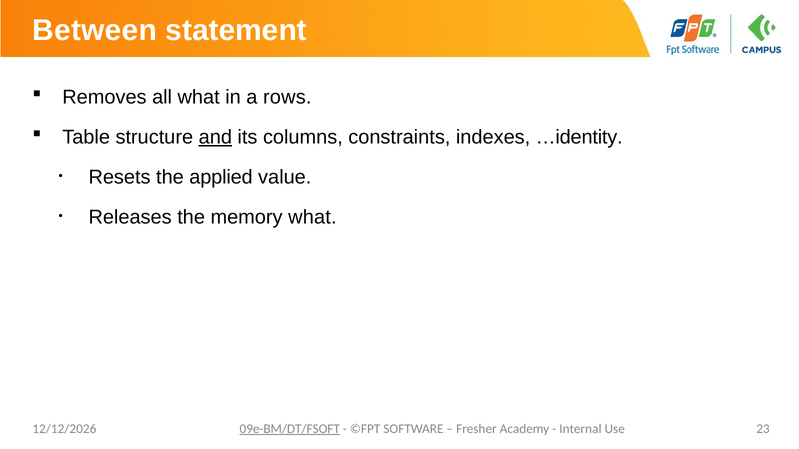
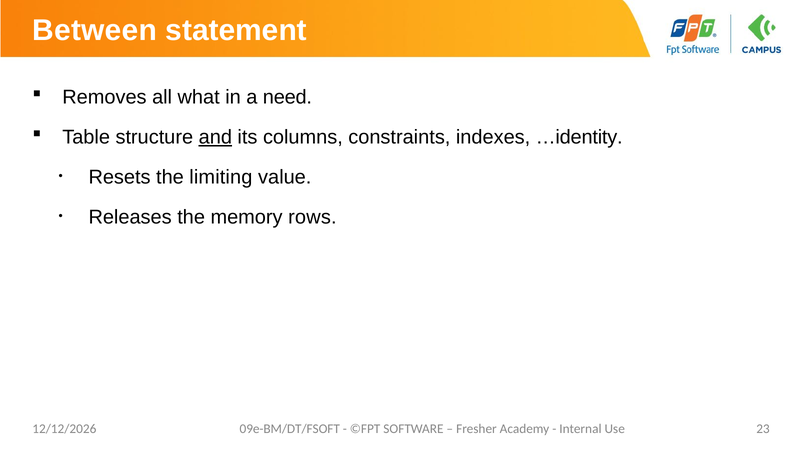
rows: rows -> need (287, 97)
applied: applied -> limiting (221, 177)
memory what: what -> rows (312, 217)
09e-BM/DT/FSOFT underline: present -> none (290, 429)
